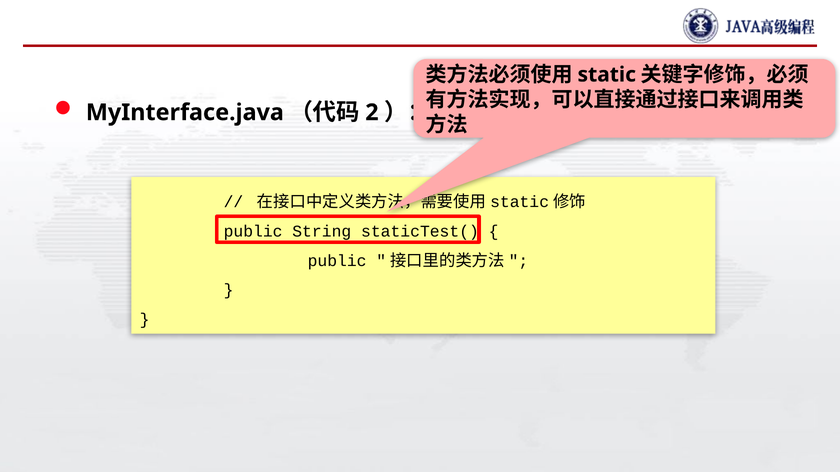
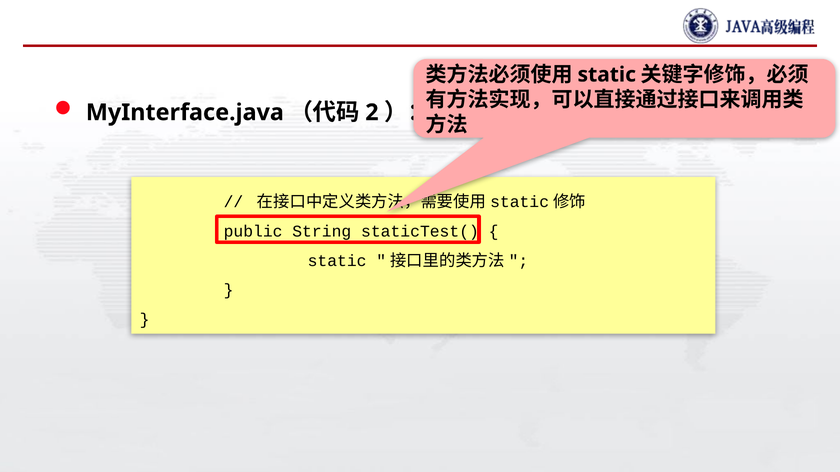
public: public -> static (337, 261)
